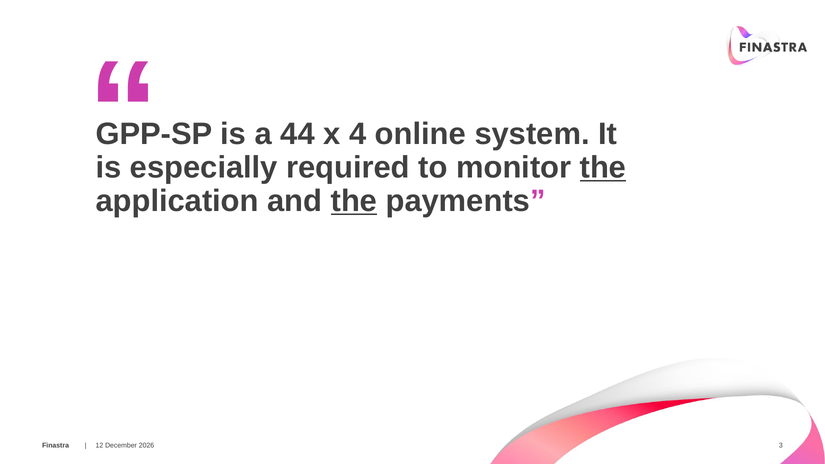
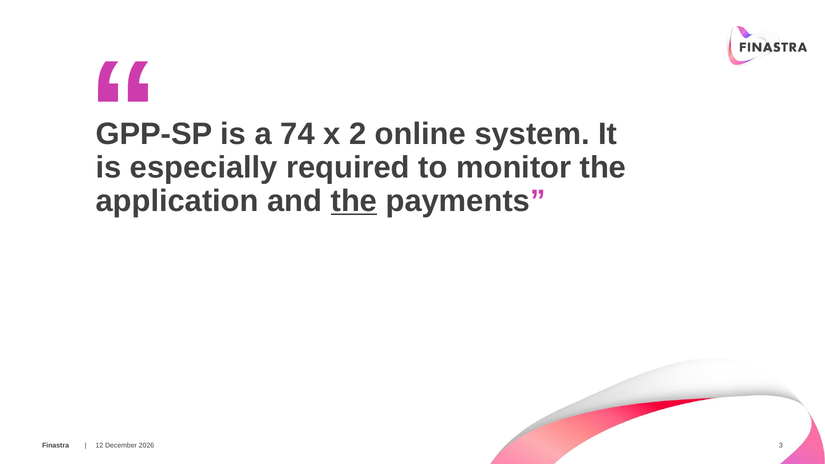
44: 44 -> 74 (298, 134)
4: 4 -> 2 (358, 134)
the underline: present -> none (603, 168)
